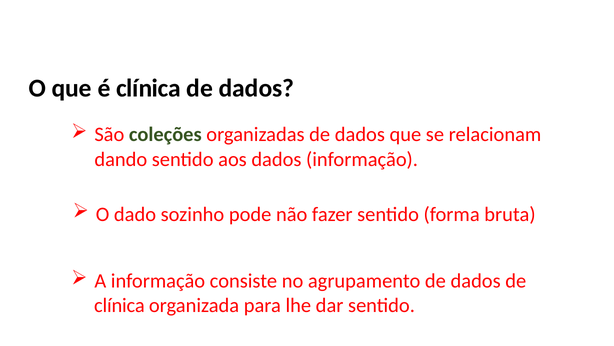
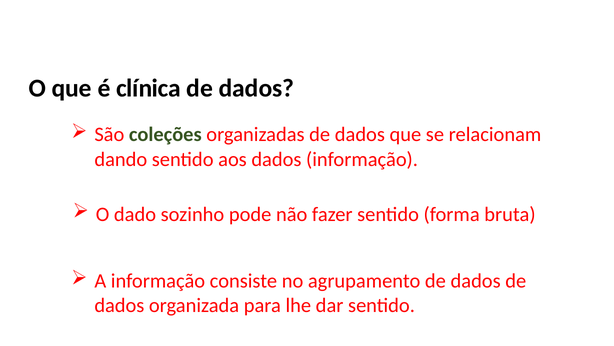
clínica: clínica -> dados (119, 305)
